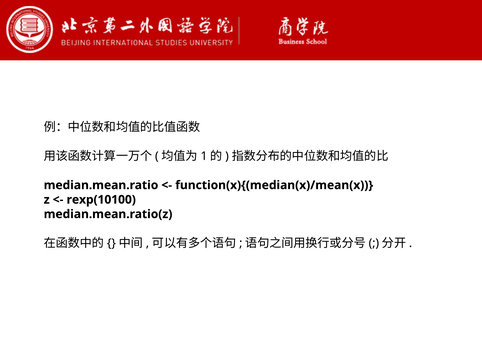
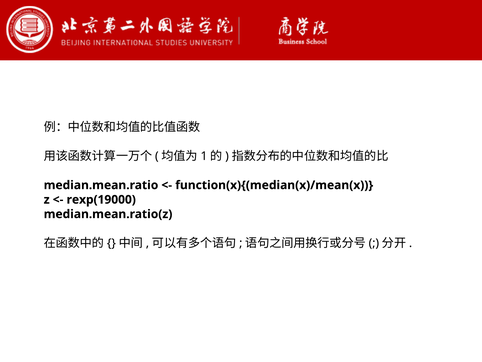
rexp(10100: rexp(10100 -> rexp(19000 (101, 199)
